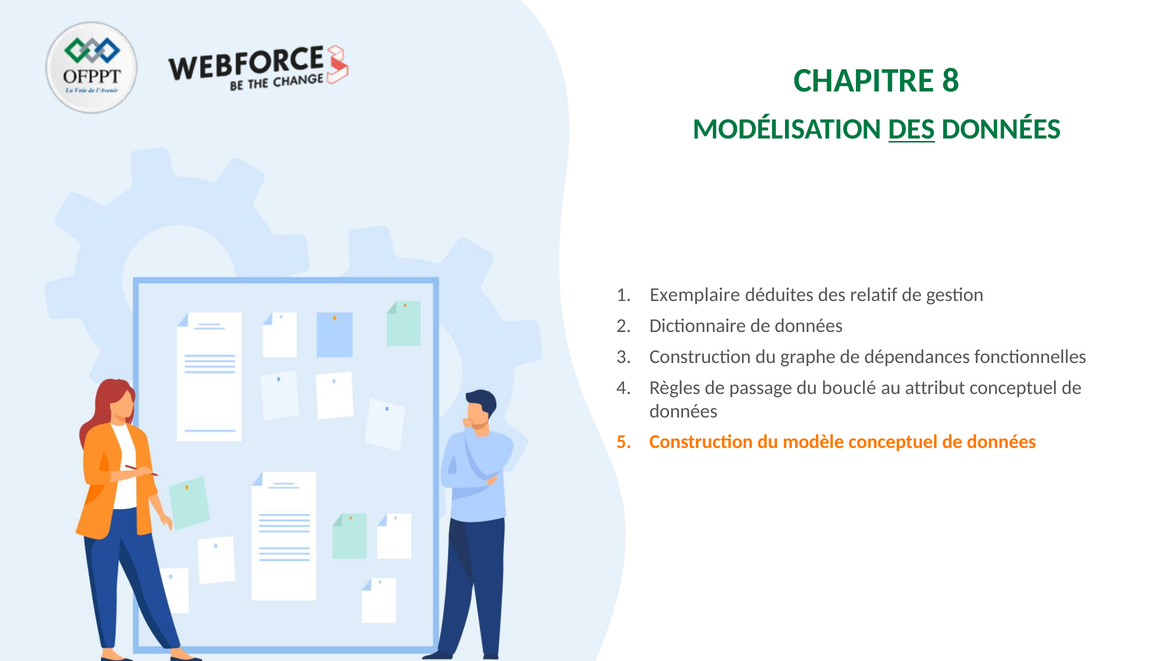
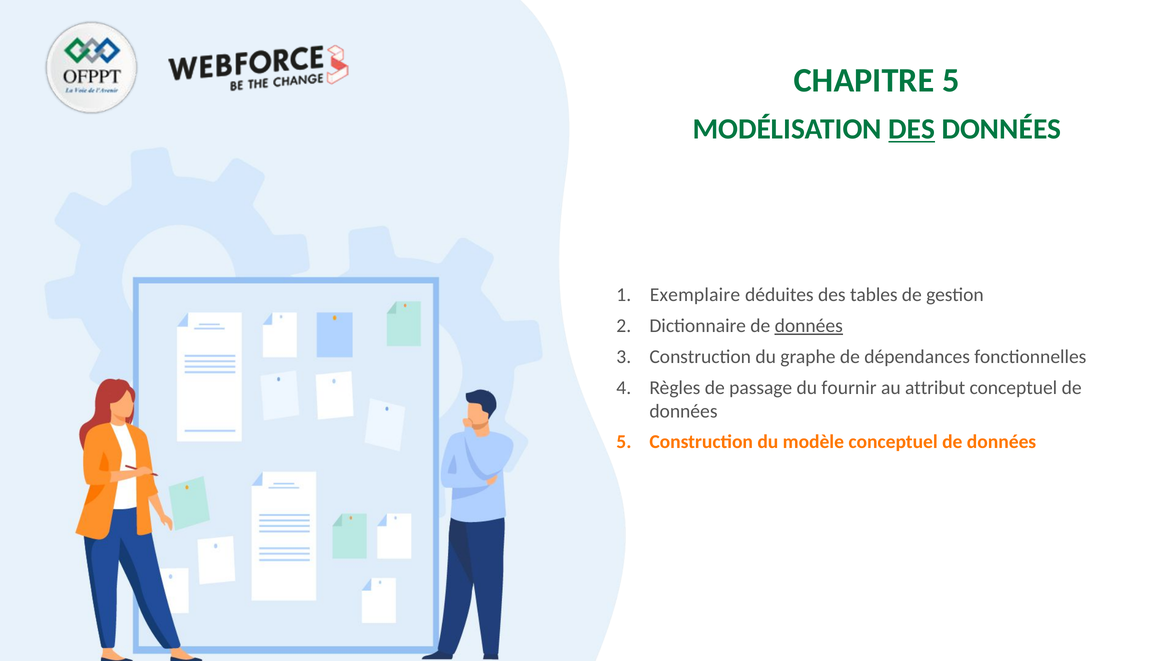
CHAPITRE 8: 8 -> 5 (951, 80)
relatif: relatif -> tables (874, 295)
données underline: none -> present (809, 326)
bouclé: bouclé -> fournir (849, 388)
